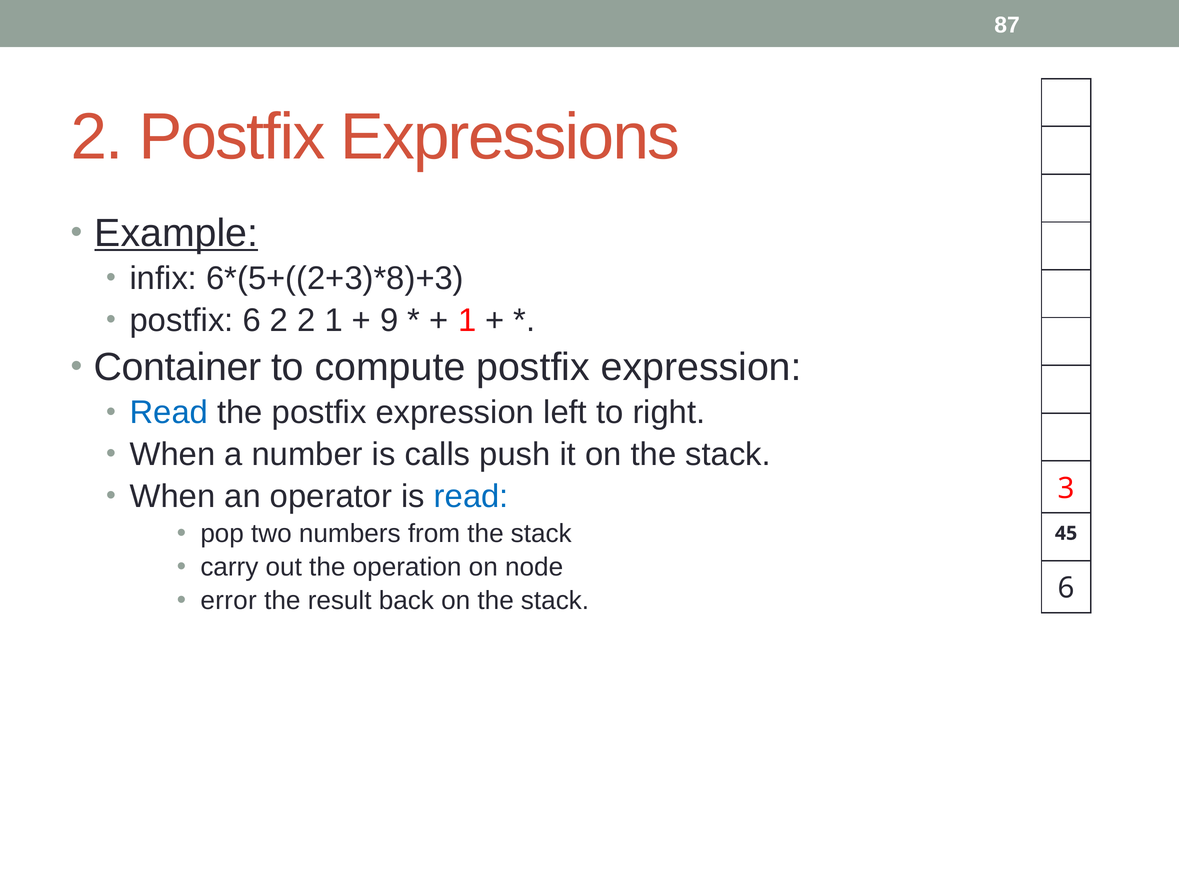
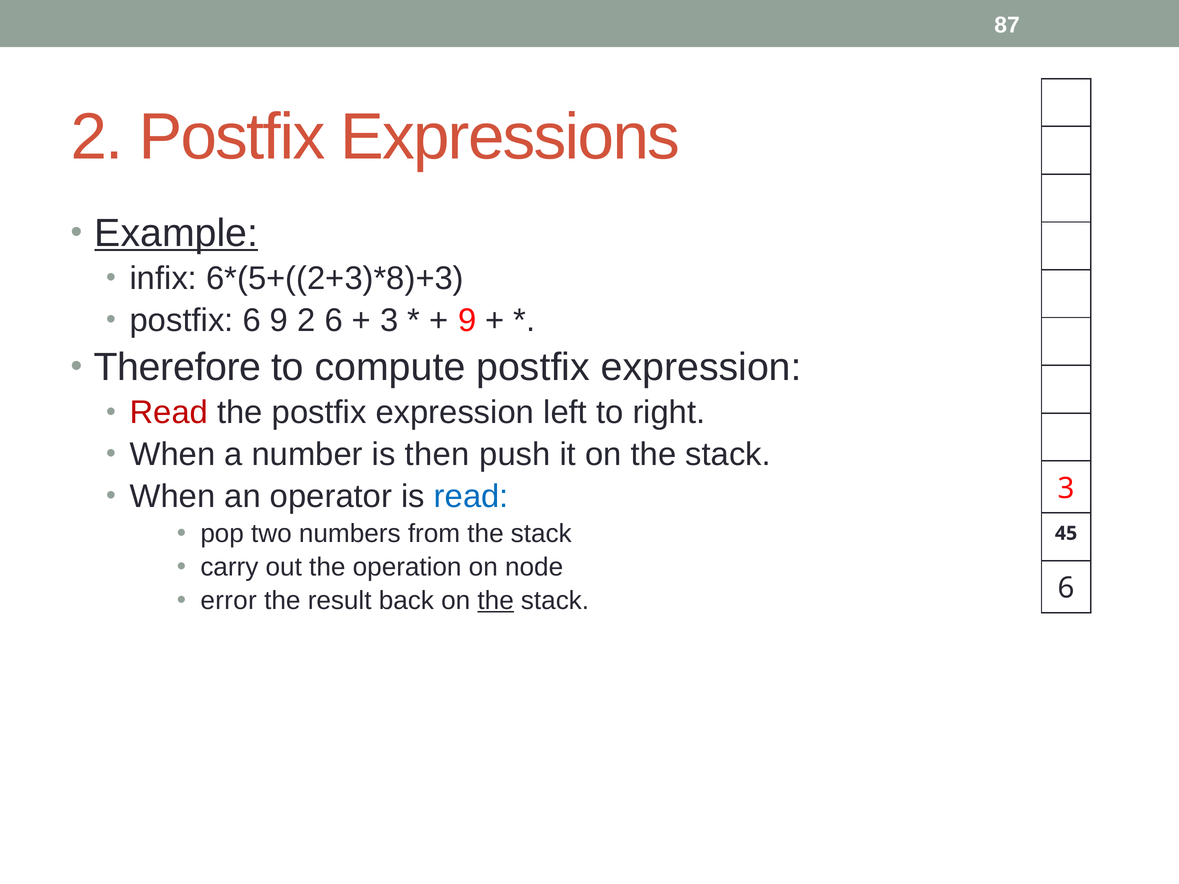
6 2: 2 -> 9 (279, 321)
2 1: 1 -> 6 (334, 321)
9: 9 -> 3 (389, 321)
1: 1 -> 9 (467, 321)
Container: Container -> Therefore (177, 367)
Read colour: blue -> red (169, 413)
calls: calls -> then (437, 455)
the underline: none -> present (496, 601)
